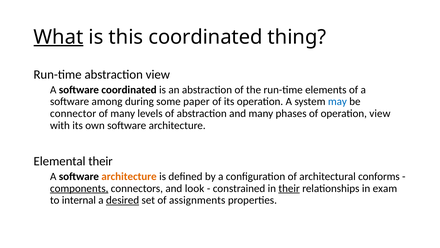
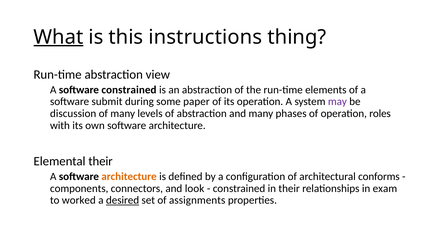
this coordinated: coordinated -> instructions (205, 37)
software coordinated: coordinated -> constrained (129, 90)
among: among -> submit (107, 101)
may colour: blue -> purple (337, 101)
connector: connector -> discussion (73, 113)
operation view: view -> roles (380, 113)
components underline: present -> none (79, 188)
their underline: present -> none (289, 188)
internal: internal -> worked (79, 200)
